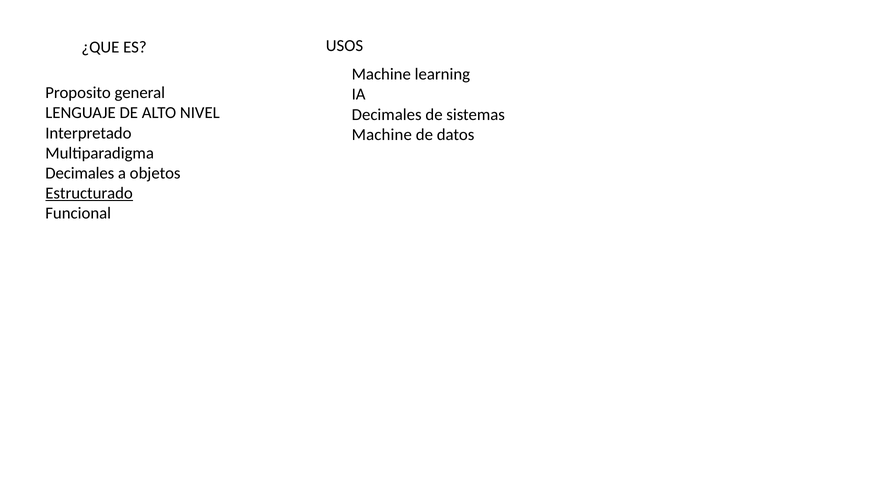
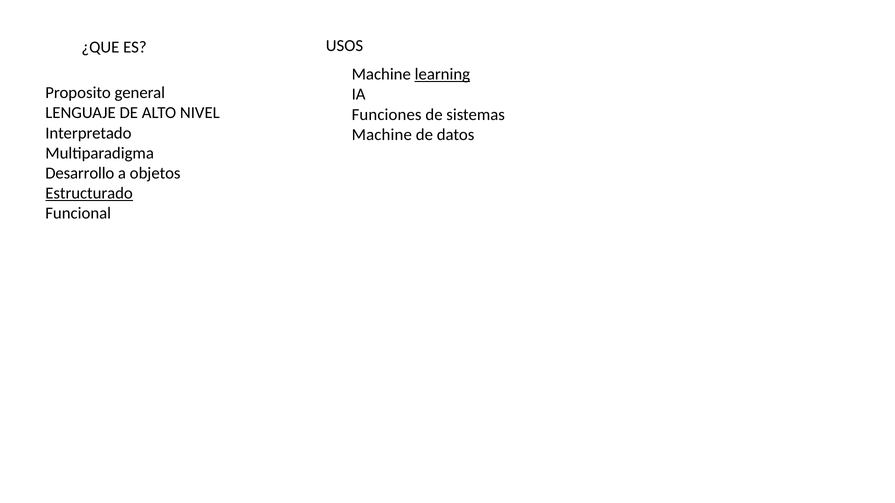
learning underline: none -> present (442, 74)
Decimales: Decimales -> Funciones (387, 115)
Decimales: Decimales -> Desarrollo (80, 173)
